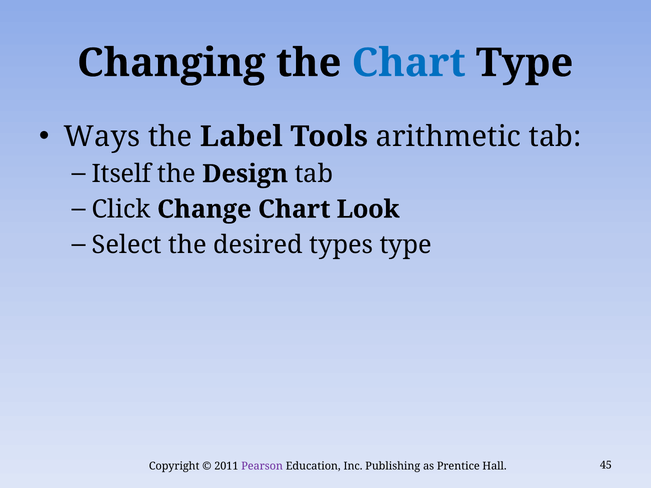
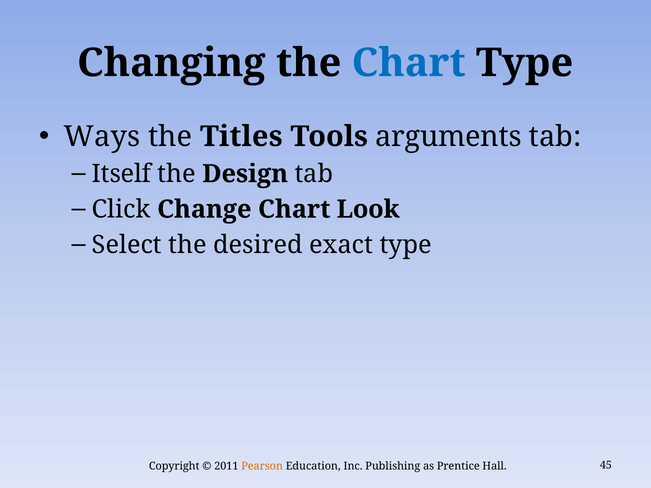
Label: Label -> Titles (241, 137)
arithmetic: arithmetic -> arguments (449, 137)
types: types -> exact (341, 245)
Pearson colour: purple -> orange (262, 466)
